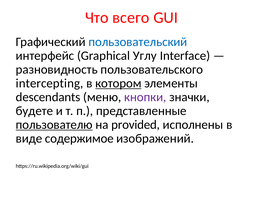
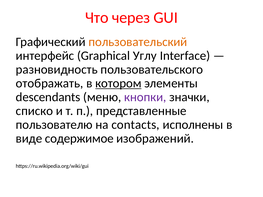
всего: всего -> через (131, 18)
пользовательский colour: blue -> orange (138, 42)
intercepting: intercepting -> отображать (50, 83)
будете: будете -> списко (34, 111)
пользователю underline: present -> none (54, 125)
provided: provided -> contacts (136, 125)
